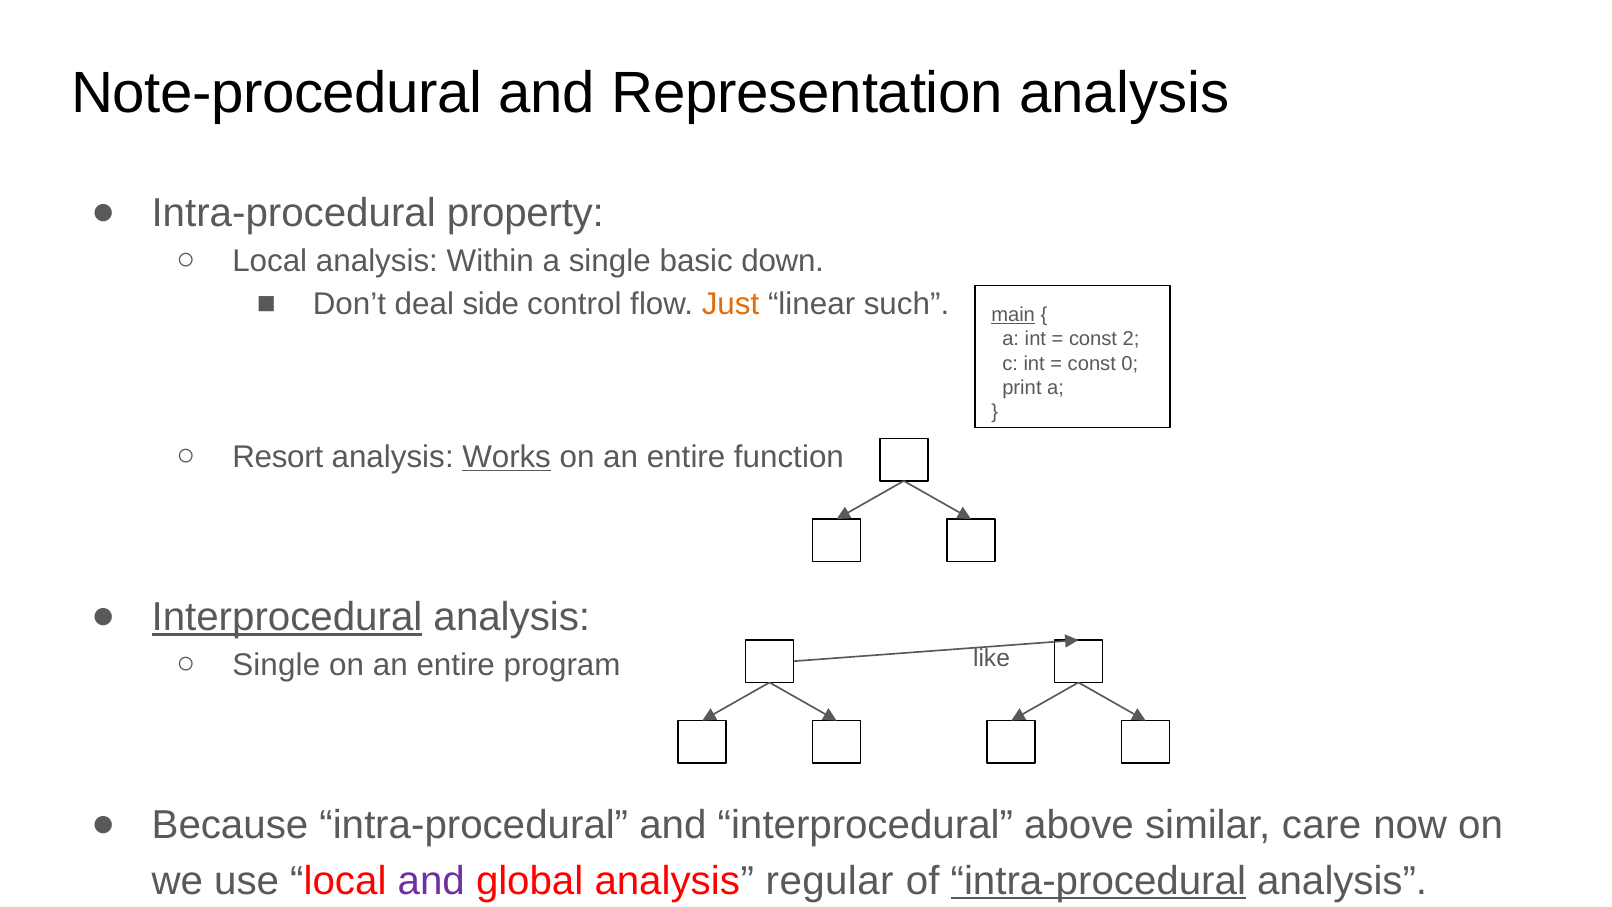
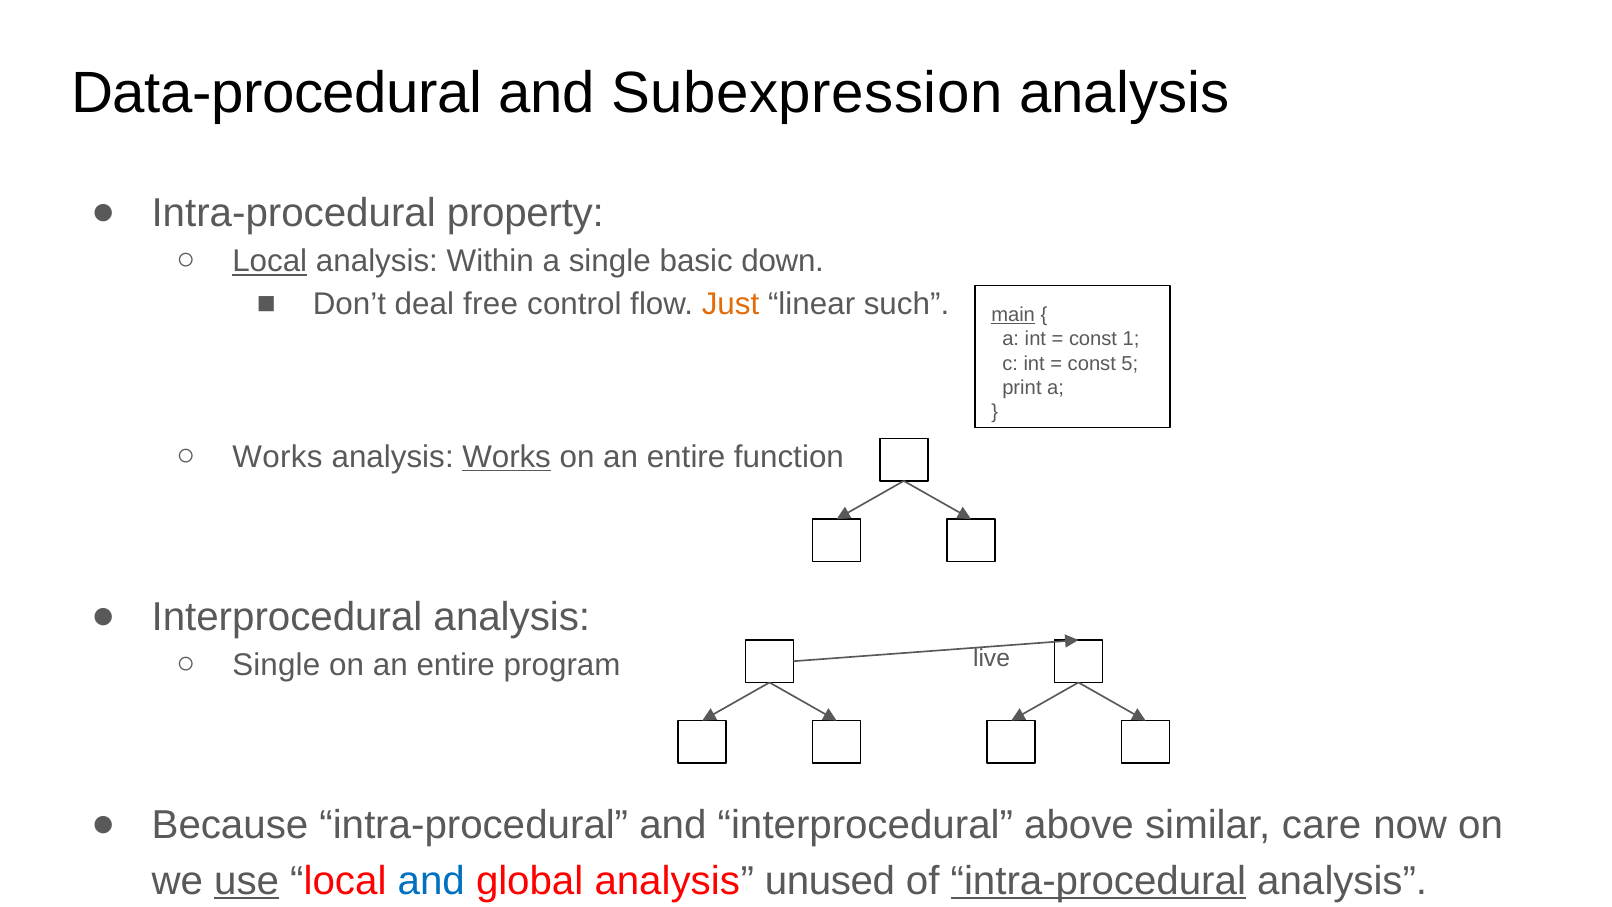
Note-procedural: Note-procedural -> Data-procedural (277, 93)
Representation: Representation -> Subexpression (807, 93)
Local underline: none -> present (270, 261)
side: side -> free (491, 304)
2: 2 -> 1 (1131, 339)
0: 0 -> 5 (1130, 363)
Resort: Resort -> Works (277, 457)
Interprocedural underline: present -> none (287, 617)
like: like -> live (992, 659)
use underline: none -> present (247, 881)
and colour: purple -> blue (431, 881)
regular: regular -> unused (830, 881)
